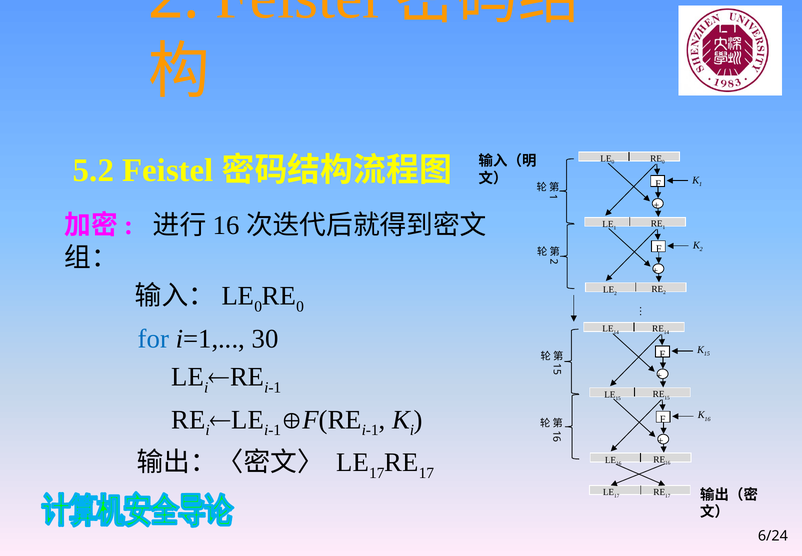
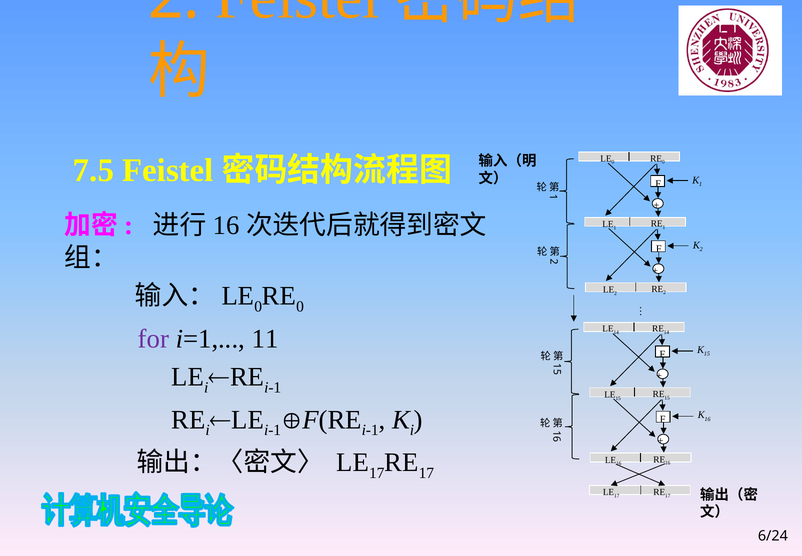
5.2: 5.2 -> 7.5 (94, 170)
for colour: blue -> purple (153, 338)
30: 30 -> 11 (265, 338)
